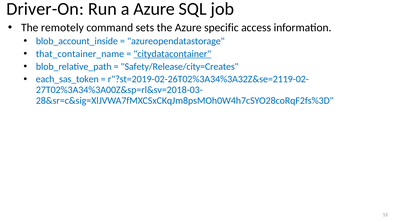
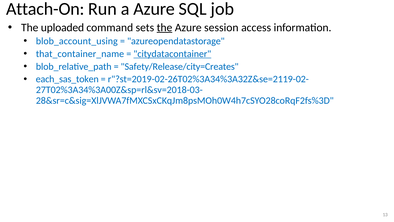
Driver-On: Driver-On -> Attach-On (45, 9)
remotely: remotely -> uploaded (62, 27)
the underline: none -> present (165, 27)
specific: specific -> session (221, 27)
blob_account_inside: blob_account_inside -> blob_account_using (77, 41)
